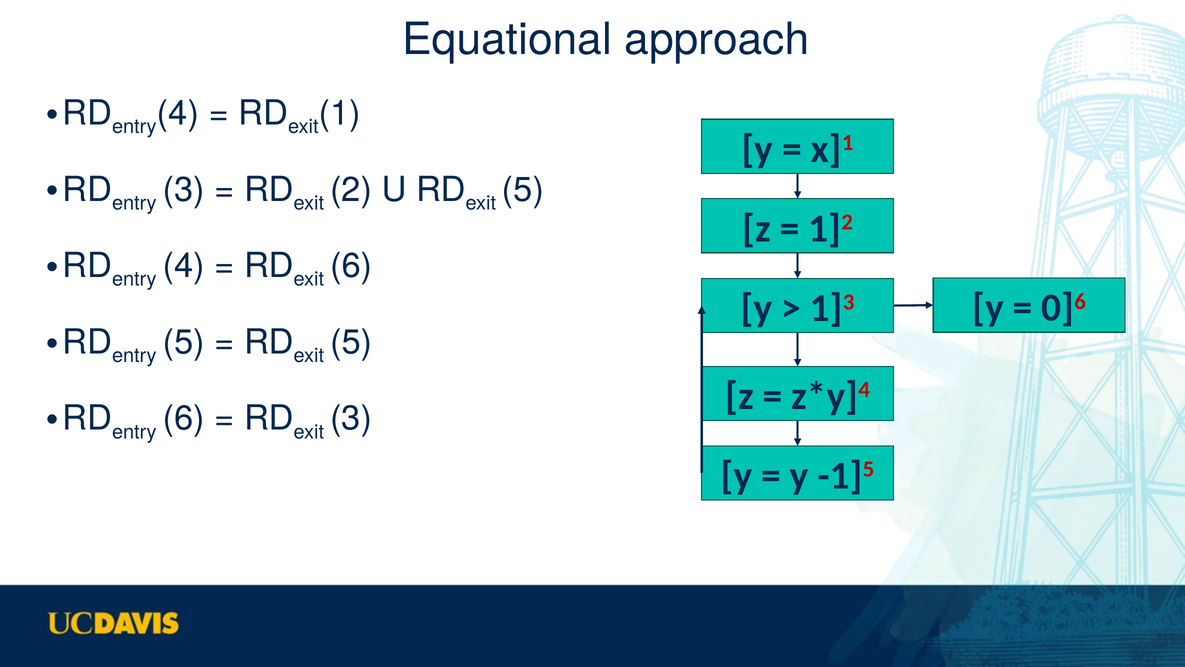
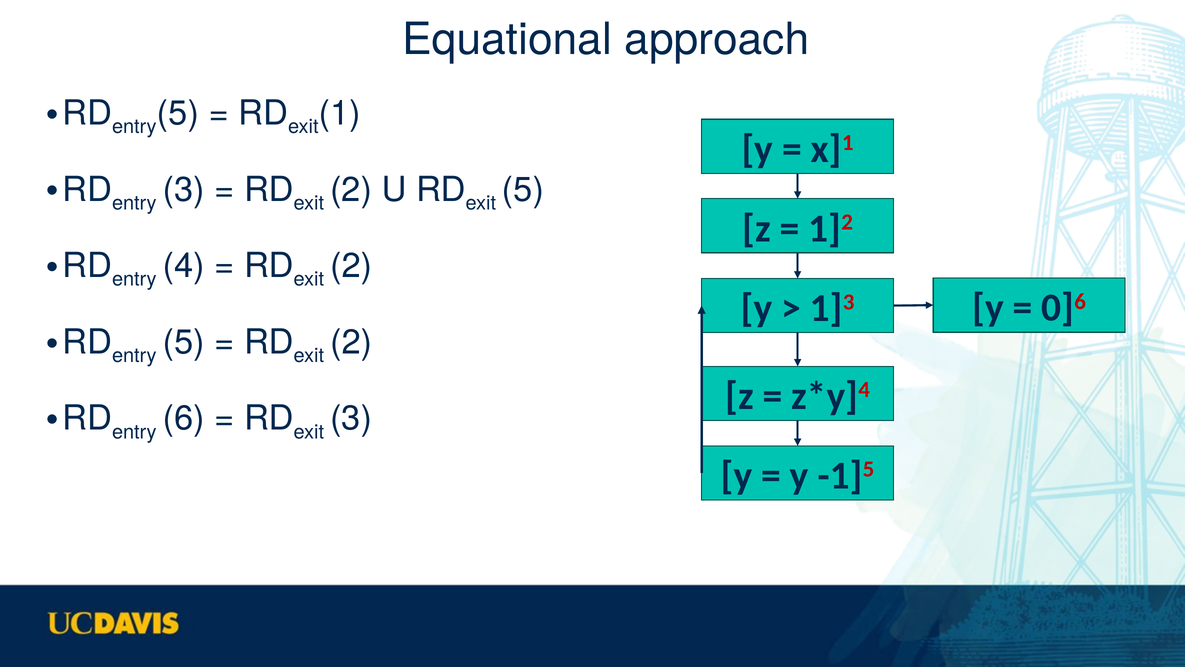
4: 4 -> 5 (178, 113)
6: 6 -> 2 (351, 266)
5: 5 -> 2 (351, 342)
